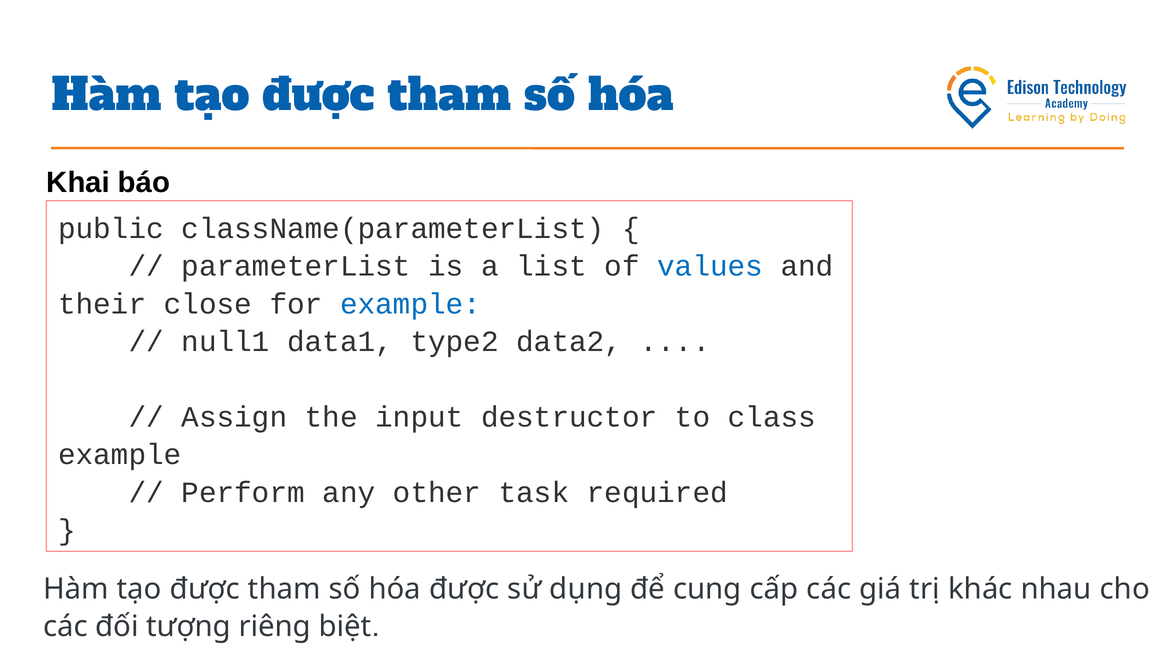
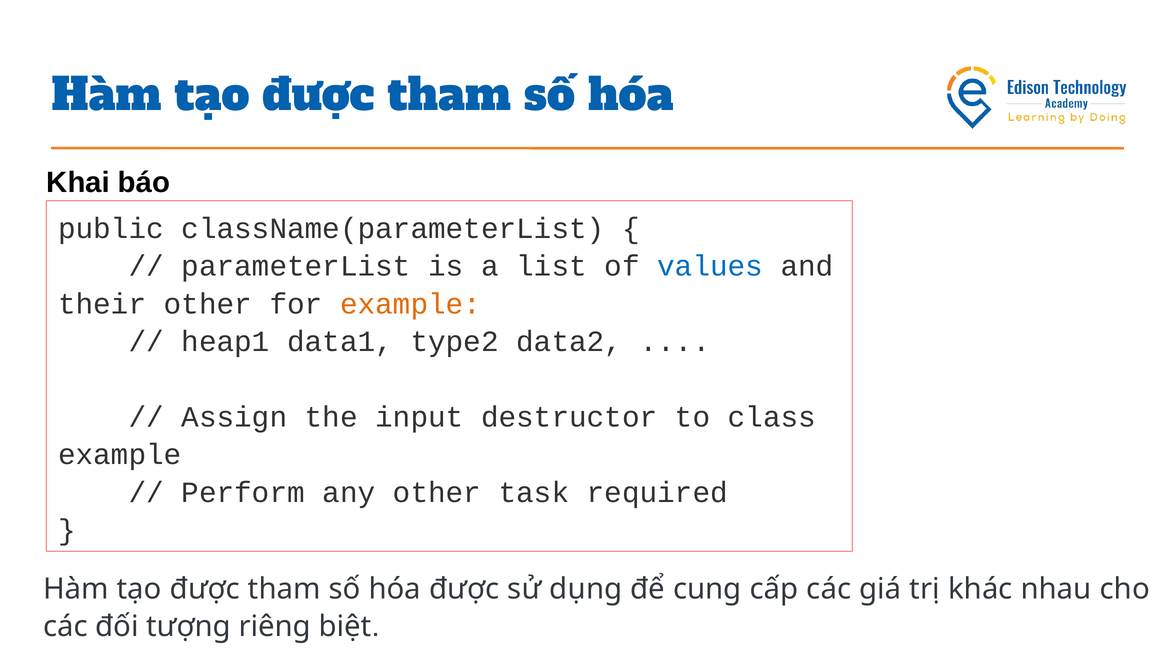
their close: close -> other (208, 304)
example colour: blue -> orange (411, 304)
null1: null1 -> heap1 (225, 342)
